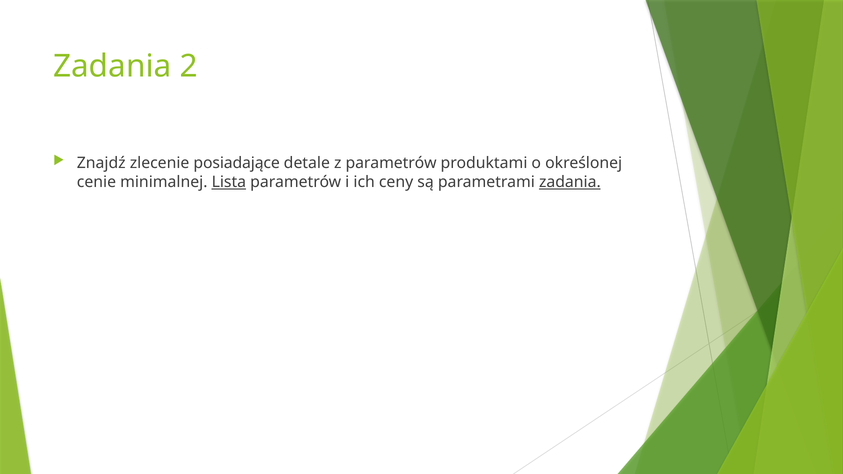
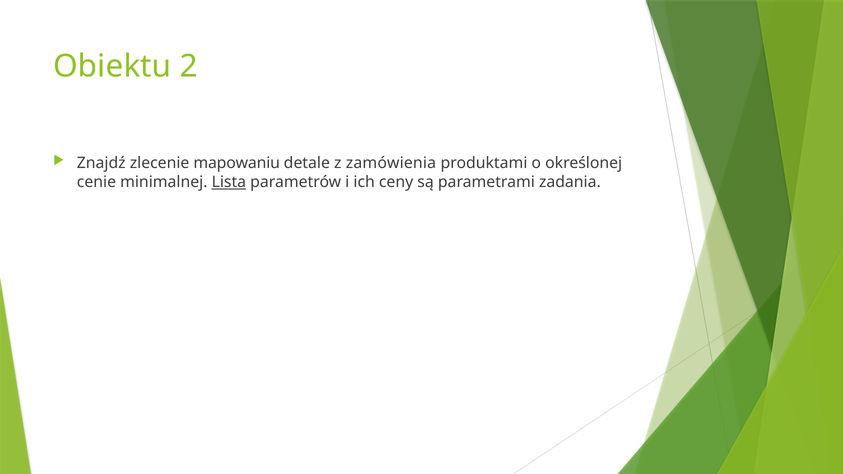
Zadania: Zadania -> Obiektu (112, 66)
posiadające: posiadające -> mapowaniu (237, 163)
z parametrów: parametrów -> zamówienia (391, 163)
zadania underline: present -> none (570, 182)
